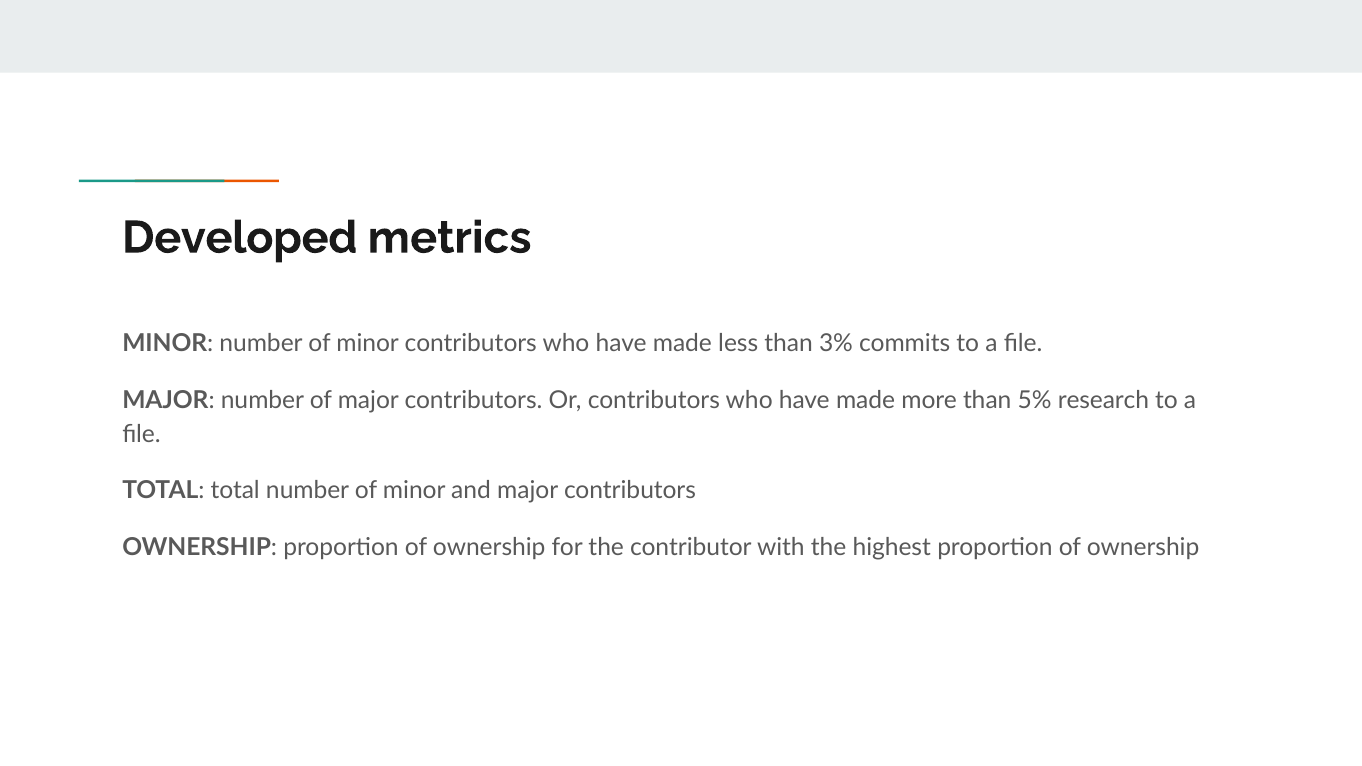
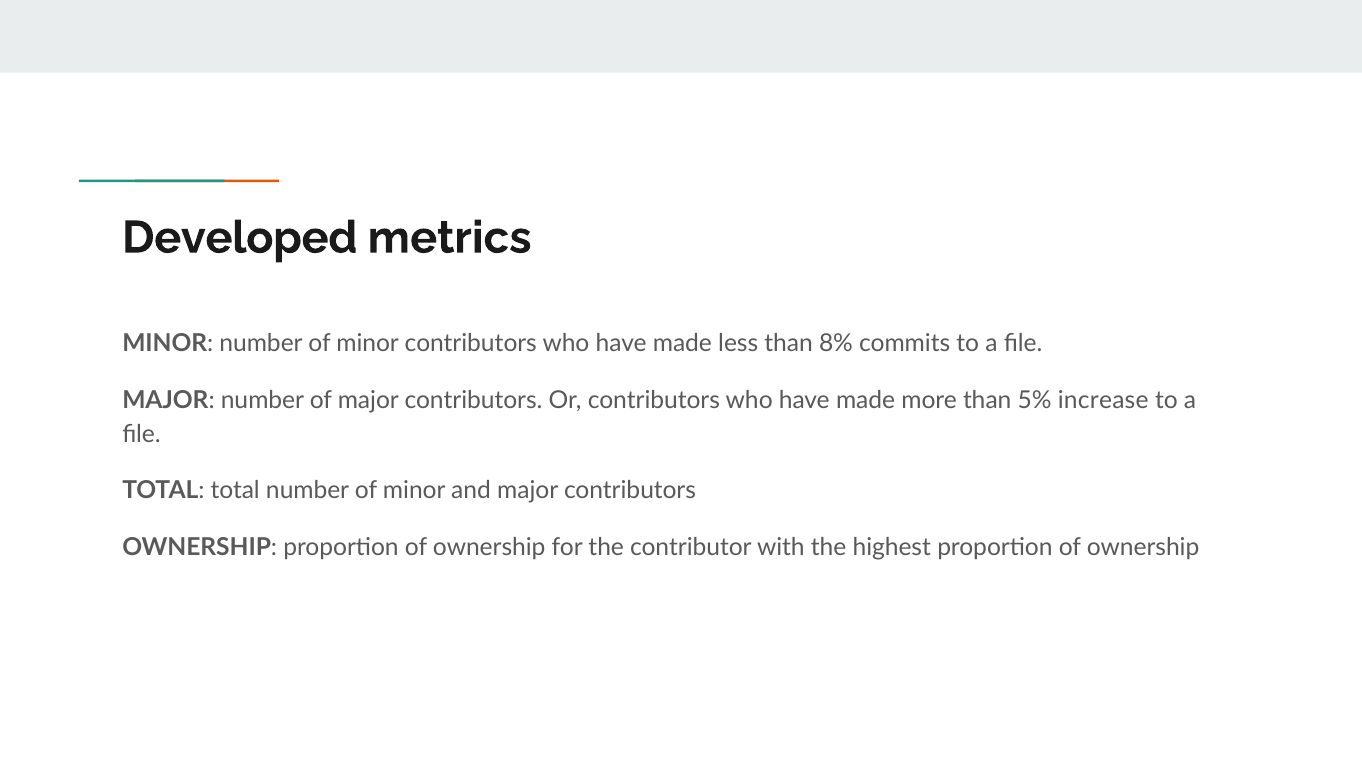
3%: 3% -> 8% (836, 344)
research: research -> increase (1103, 400)
